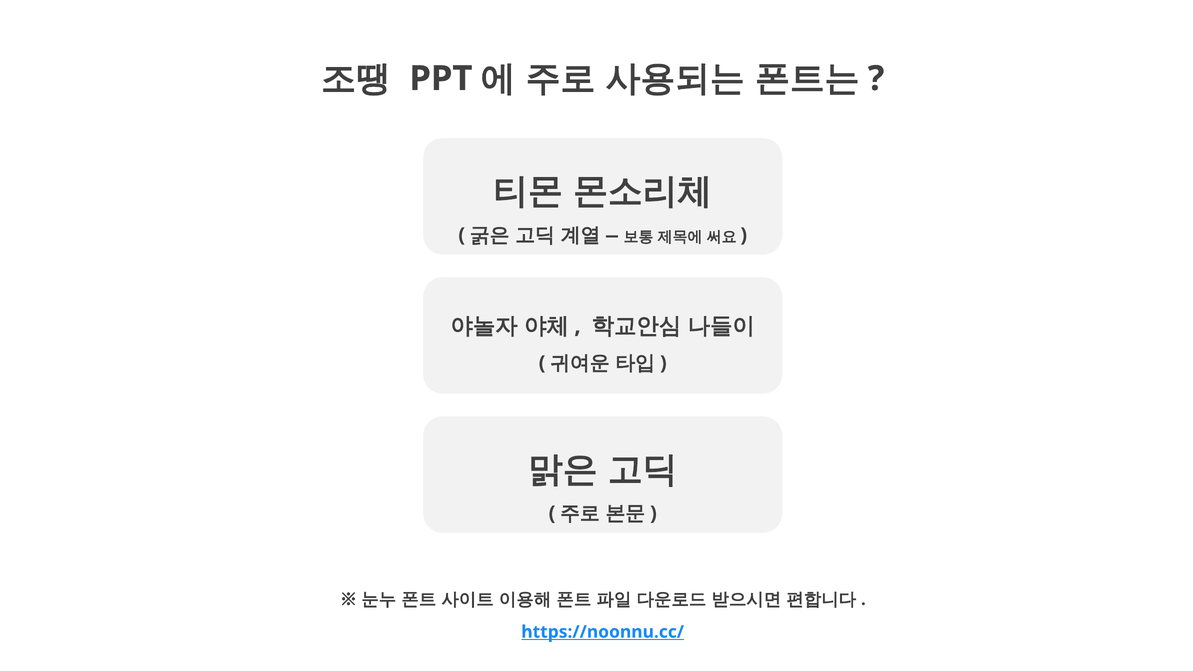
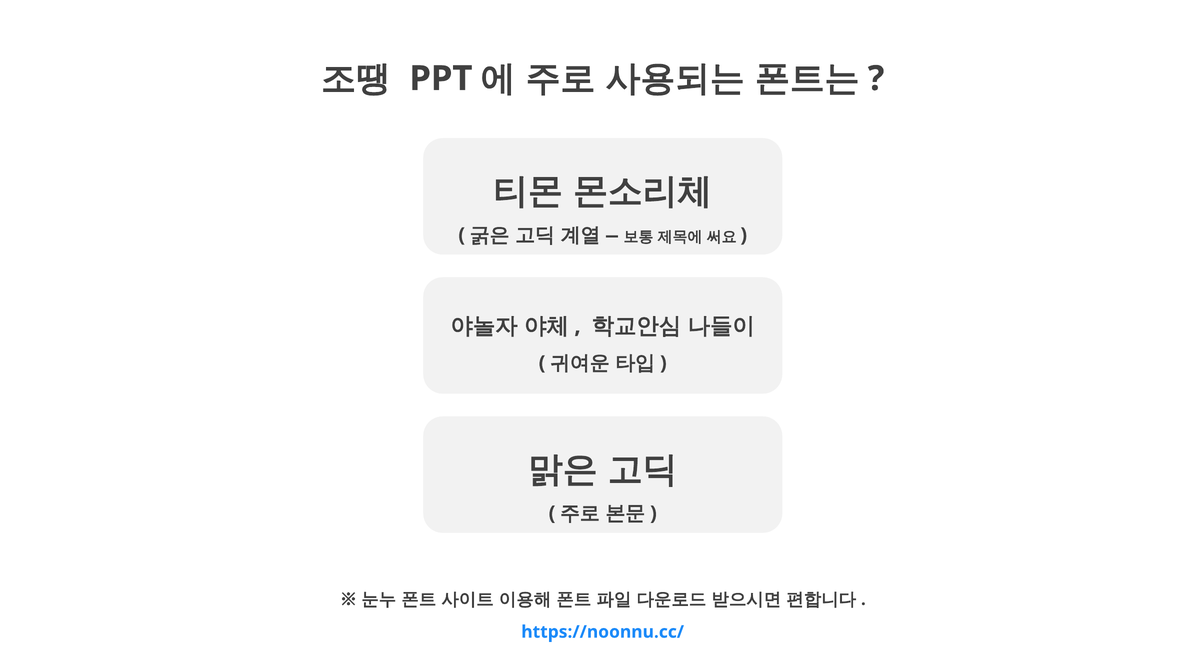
https://noonnu.cc/ underline: present -> none (603, 632)
